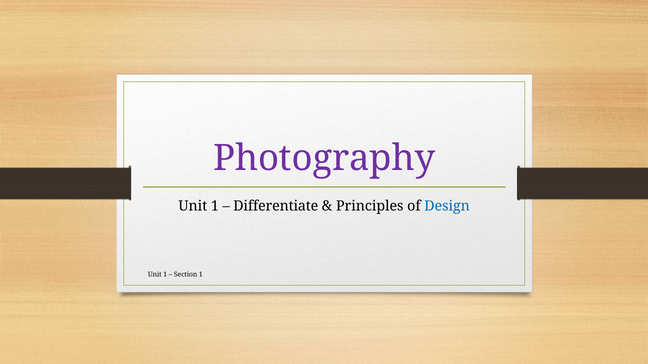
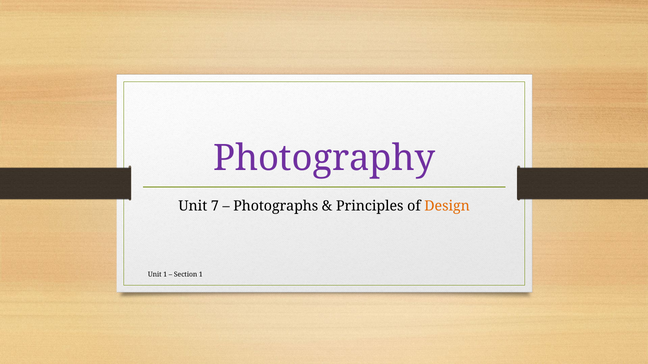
1: 1 -> 7 (215, 206)
Differentiate: Differentiate -> Photographs (276, 206)
Design colour: blue -> orange (447, 206)
